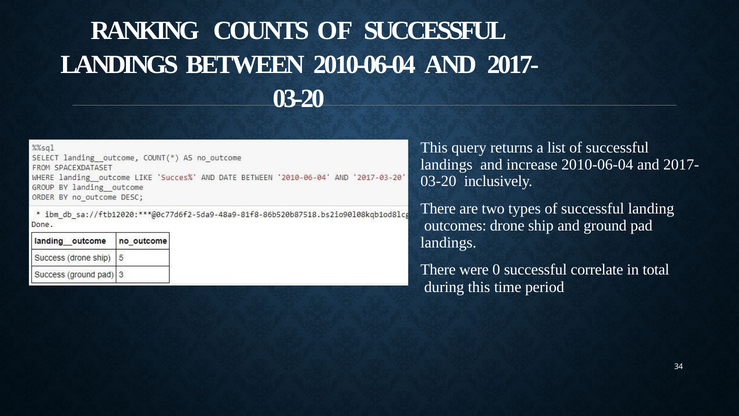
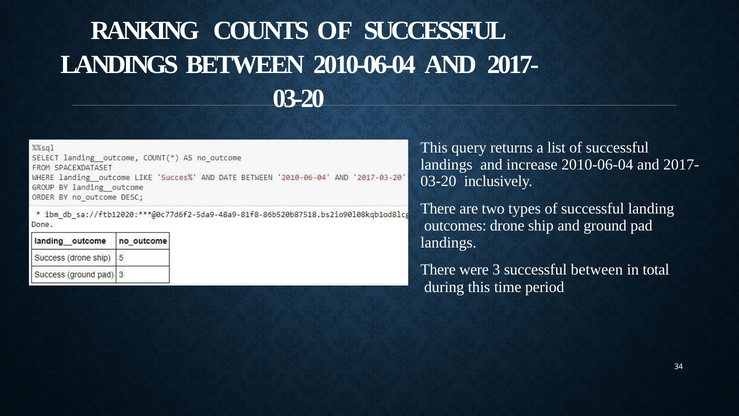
0: 0 -> 3 (496, 269)
successful correlate: correlate -> between (597, 269)
